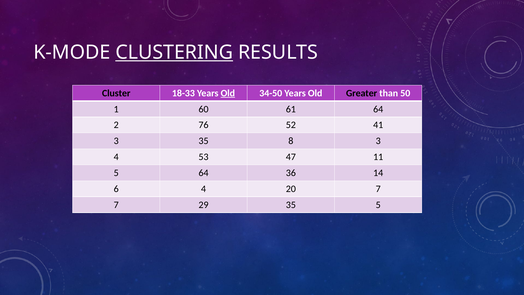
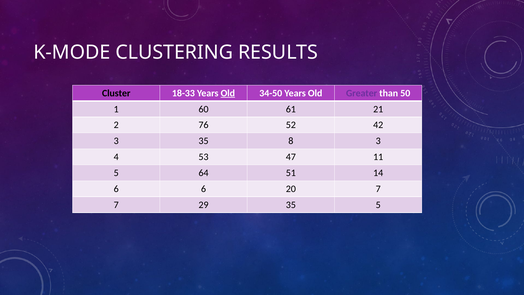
CLUSTERING underline: present -> none (174, 52)
Greater colour: black -> purple (362, 93)
61 64: 64 -> 21 (378, 109)
41: 41 -> 42 (378, 125)
36: 36 -> 51 (291, 173)
6 4: 4 -> 6 (204, 189)
